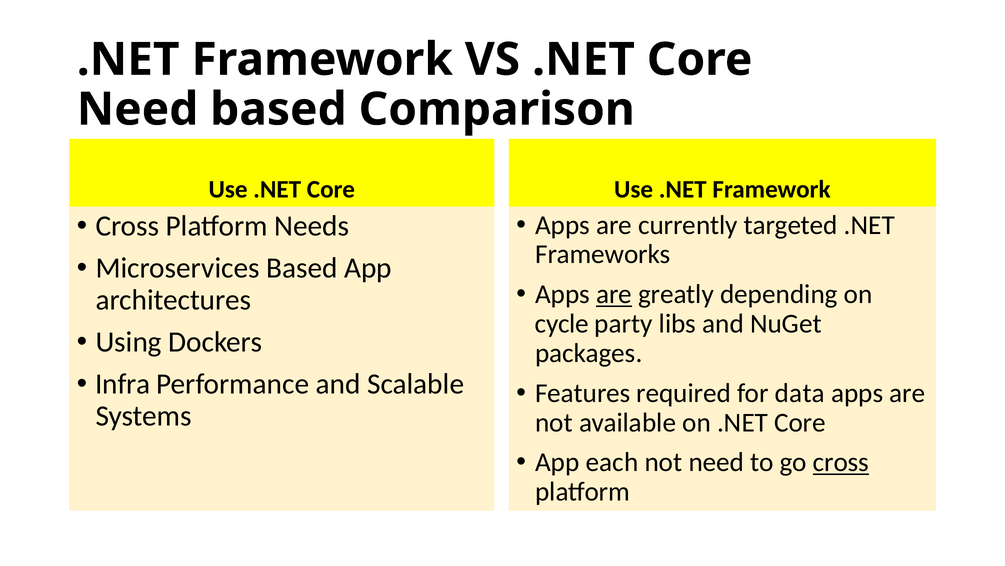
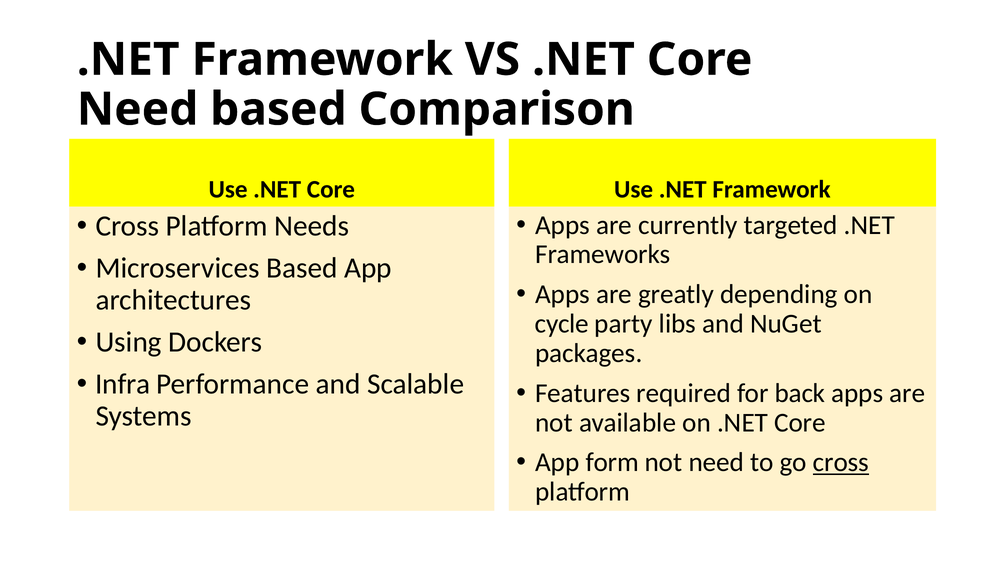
are underline: present -> none (614, 294)
data: data -> back (800, 393)
each: each -> form (612, 462)
